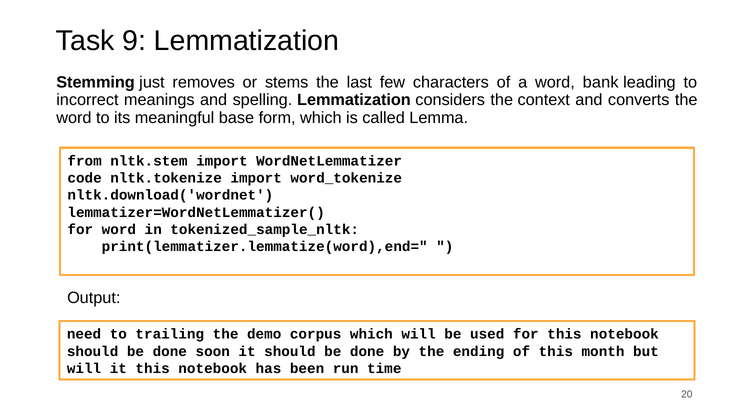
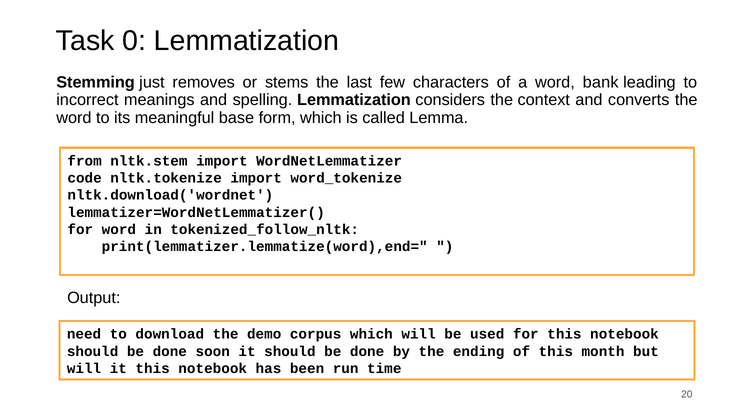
9: 9 -> 0 (134, 41)
tokenized_sample_nltk: tokenized_sample_nltk -> tokenized_follow_nltk (265, 229)
trailing: trailing -> download (170, 334)
